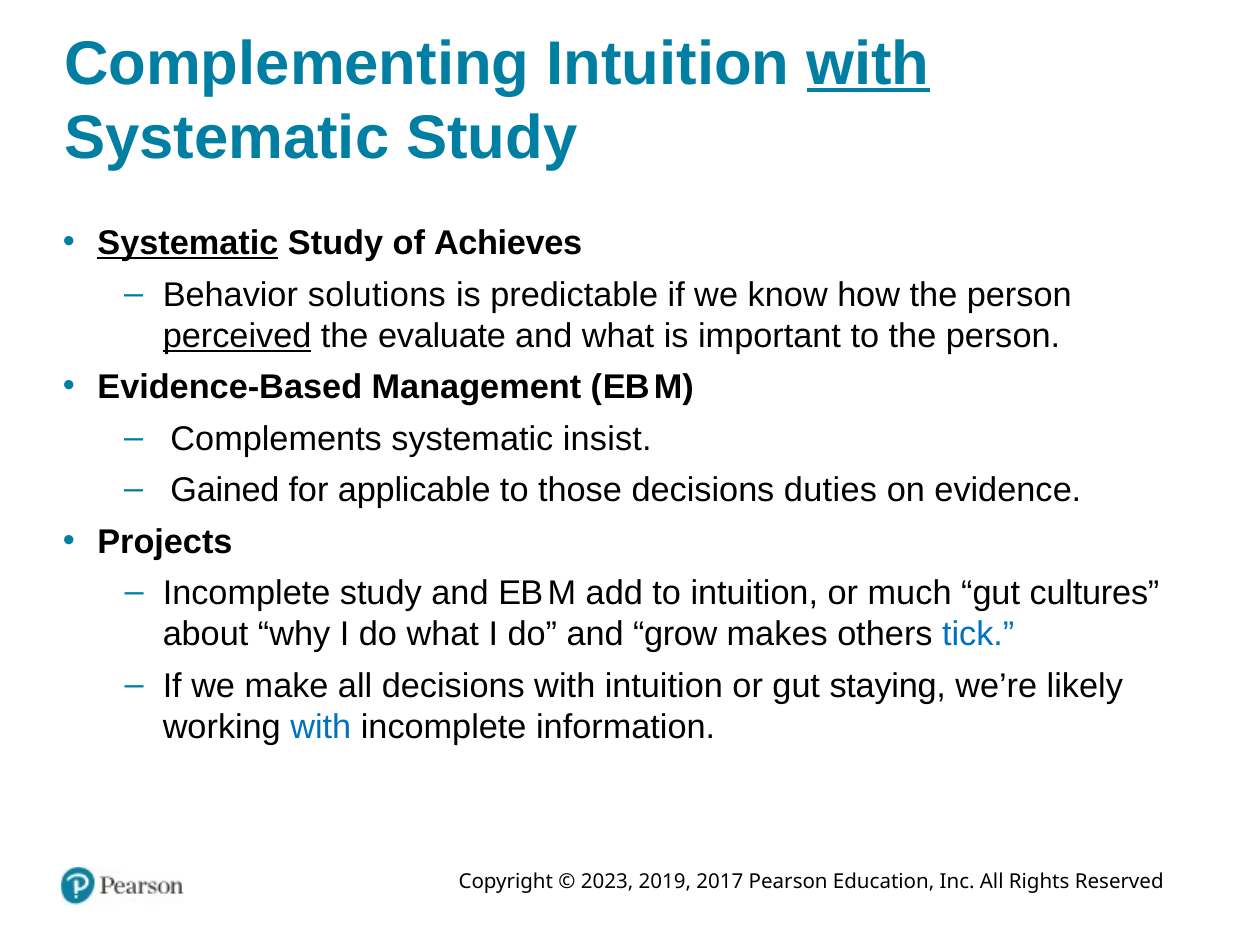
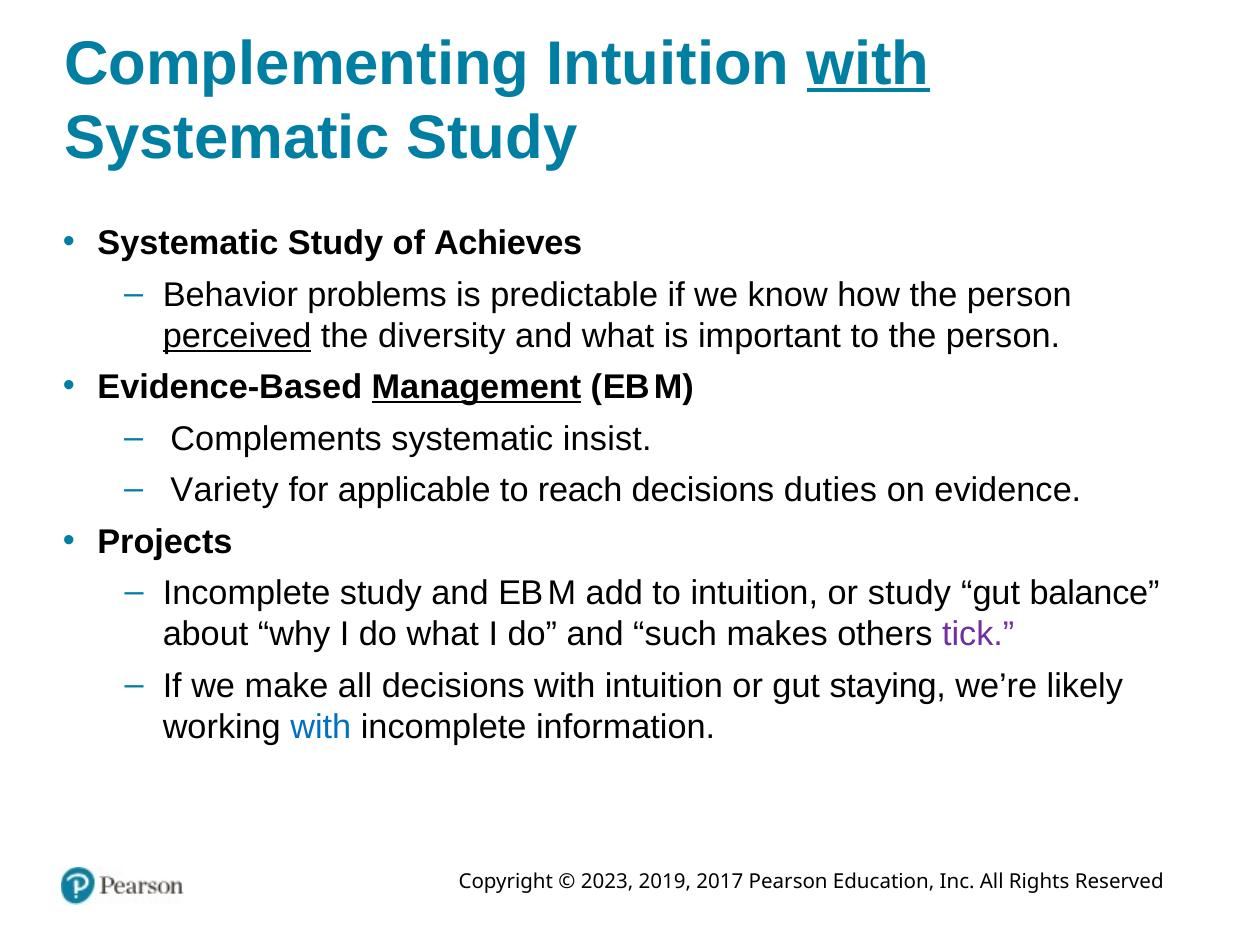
Systematic underline: present -> none (188, 244)
solutions: solutions -> problems (377, 295)
evaluate: evaluate -> diversity (442, 336)
Management underline: none -> present (476, 387)
Gained: Gained -> Variety (225, 490)
those: those -> reach (580, 490)
or much: much -> study (909, 593)
cultures: cultures -> balance (1095, 593)
grow: grow -> such (675, 634)
tick colour: blue -> purple (978, 634)
